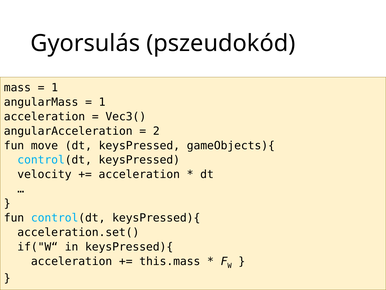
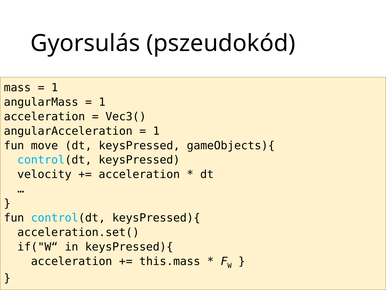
2: 2 -> 1 (156, 131)
